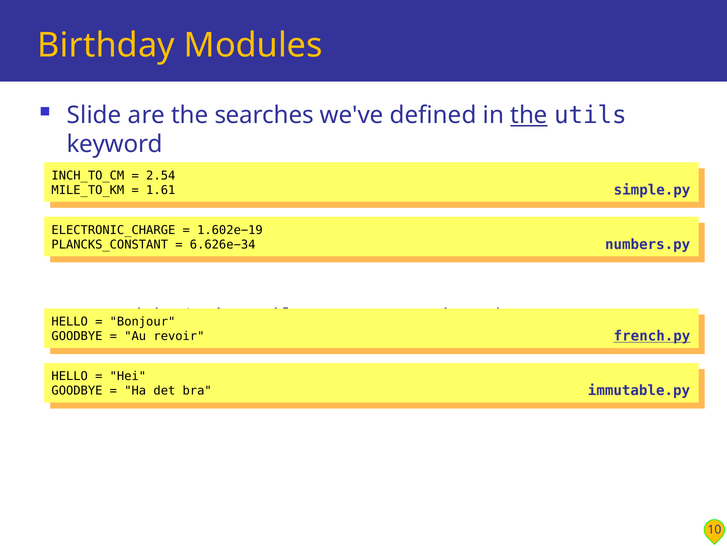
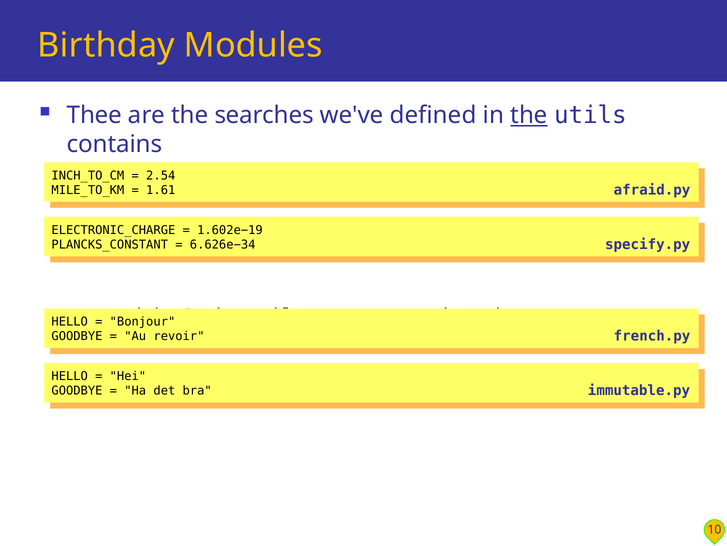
Slide: Slide -> Thee (94, 115)
keyword: keyword -> contains (115, 144)
simple.py: simple.py -> afraid.py (652, 190)
numbers.py: numbers.py -> specify.py (648, 244)
french.py underline: present -> none (652, 336)
